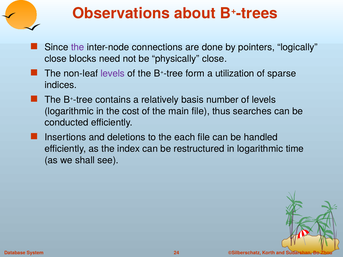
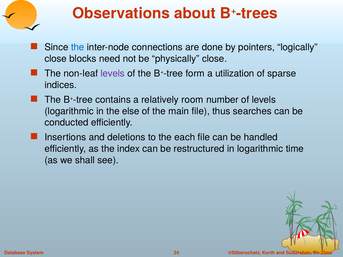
the colour: purple -> blue (78, 47)
basis: basis -> room (192, 100)
cost: cost -> else (131, 111)
